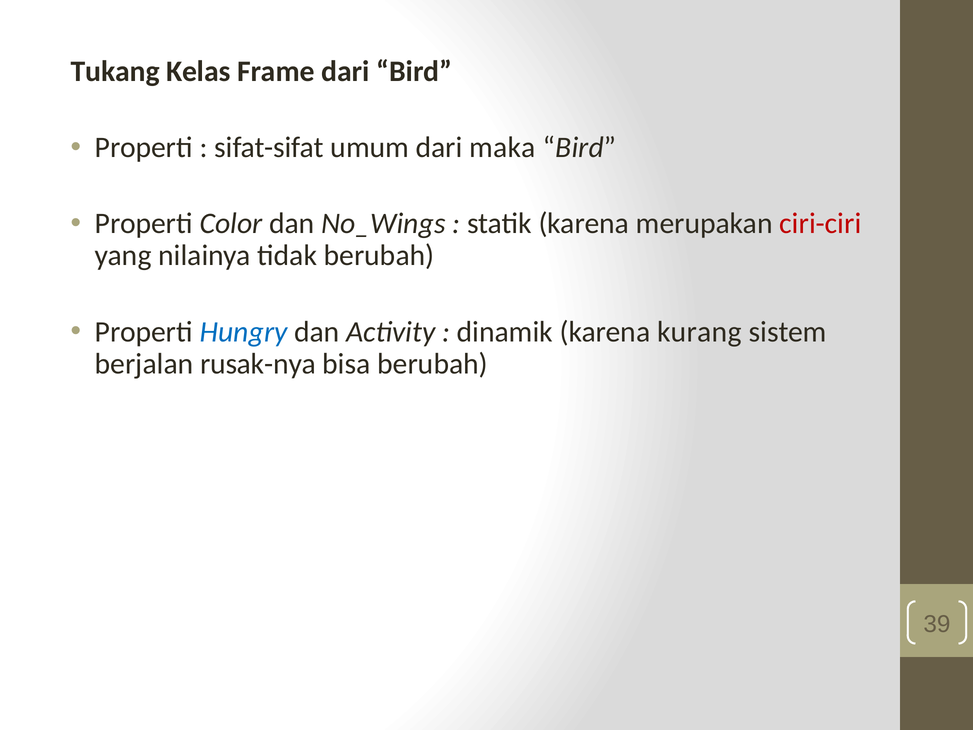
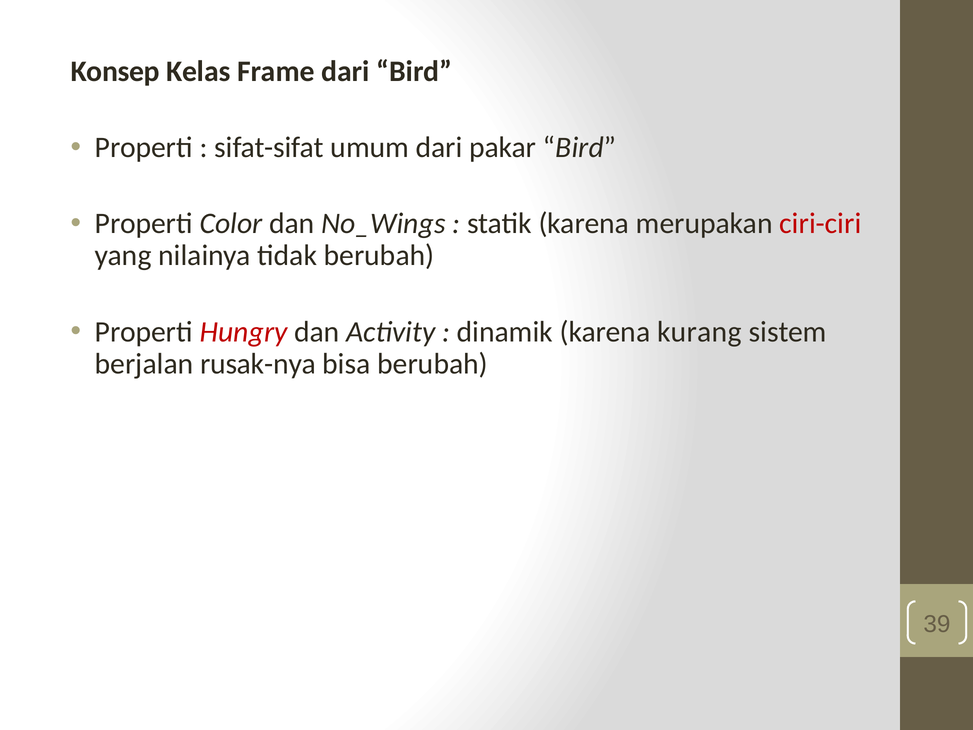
Tukang: Tukang -> Konsep (115, 71)
maka: maka -> pakar (503, 147)
Hungry colour: blue -> red (244, 332)
